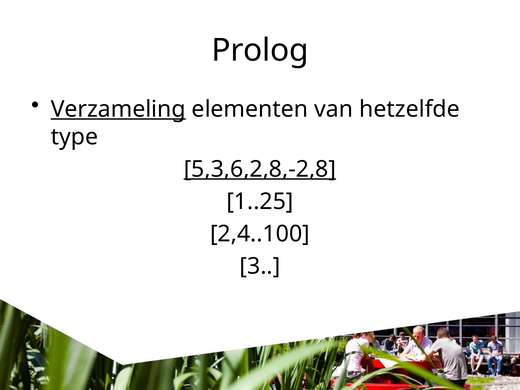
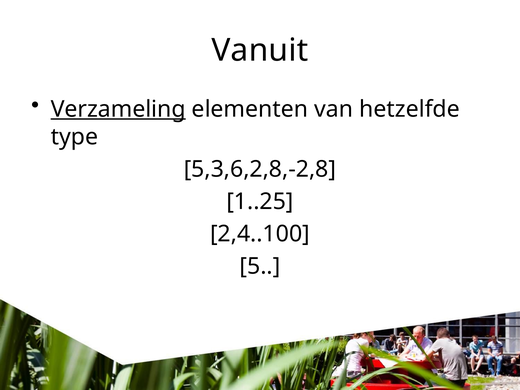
Prolog: Prolog -> Vanuit (260, 50)
5,3,6,2,8,-2,8 underline: present -> none (260, 169)
3: 3 -> 5 (260, 266)
